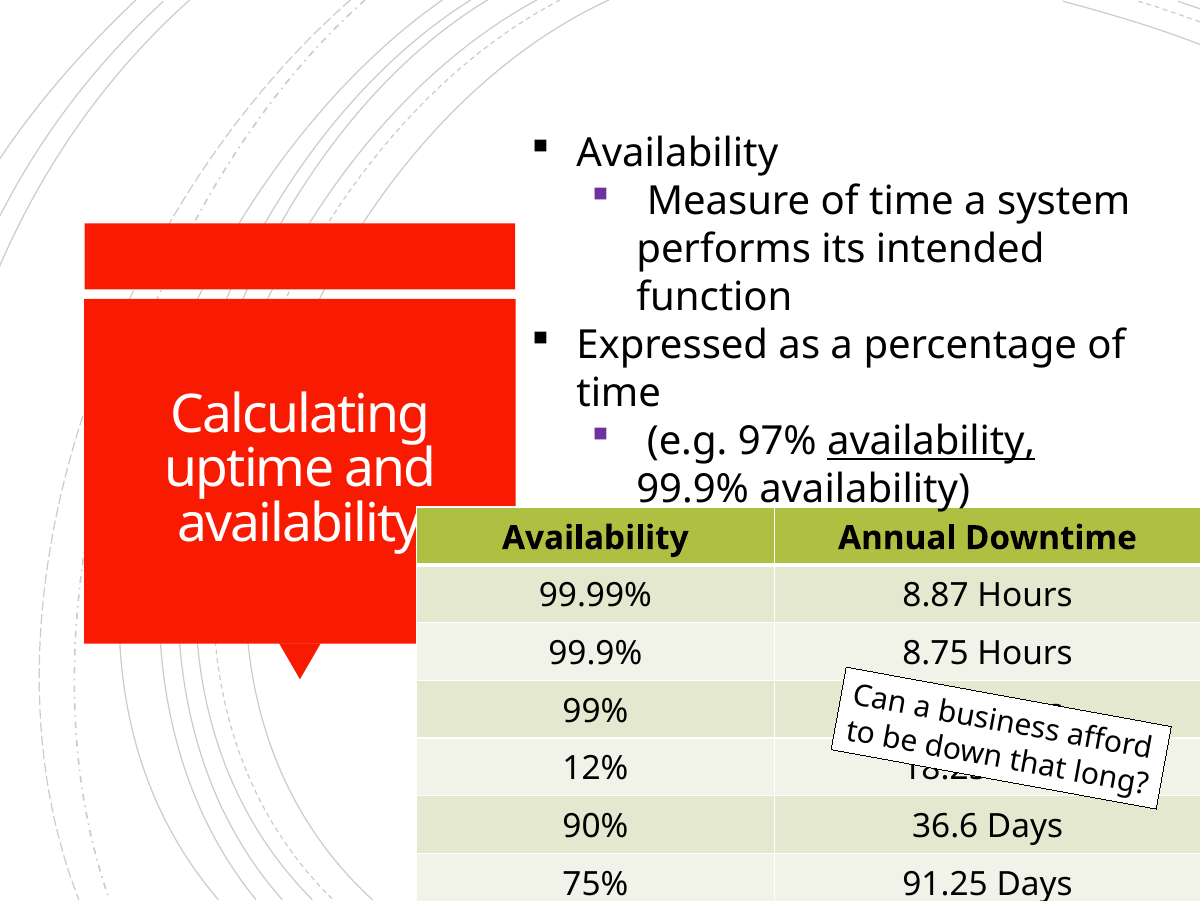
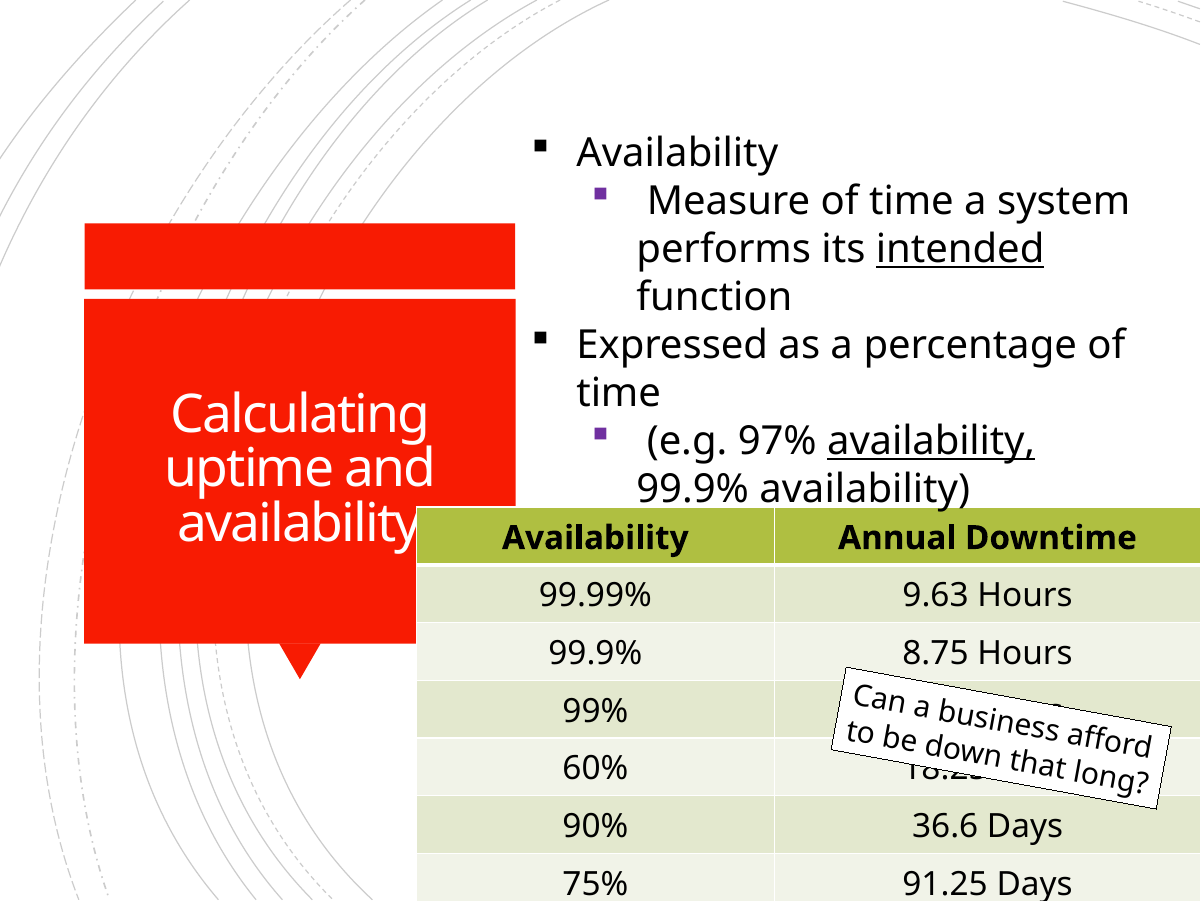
intended underline: none -> present (960, 249)
8.87: 8.87 -> 9.63 (936, 596)
12%: 12% -> 60% (595, 769)
